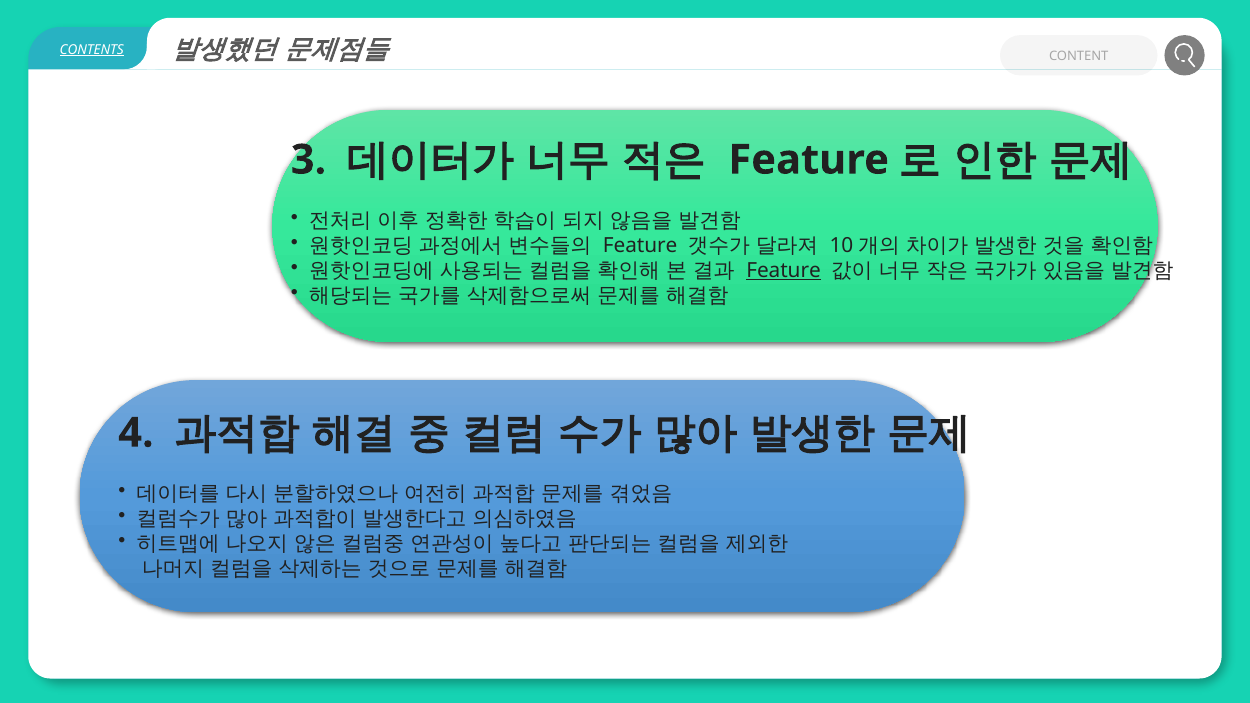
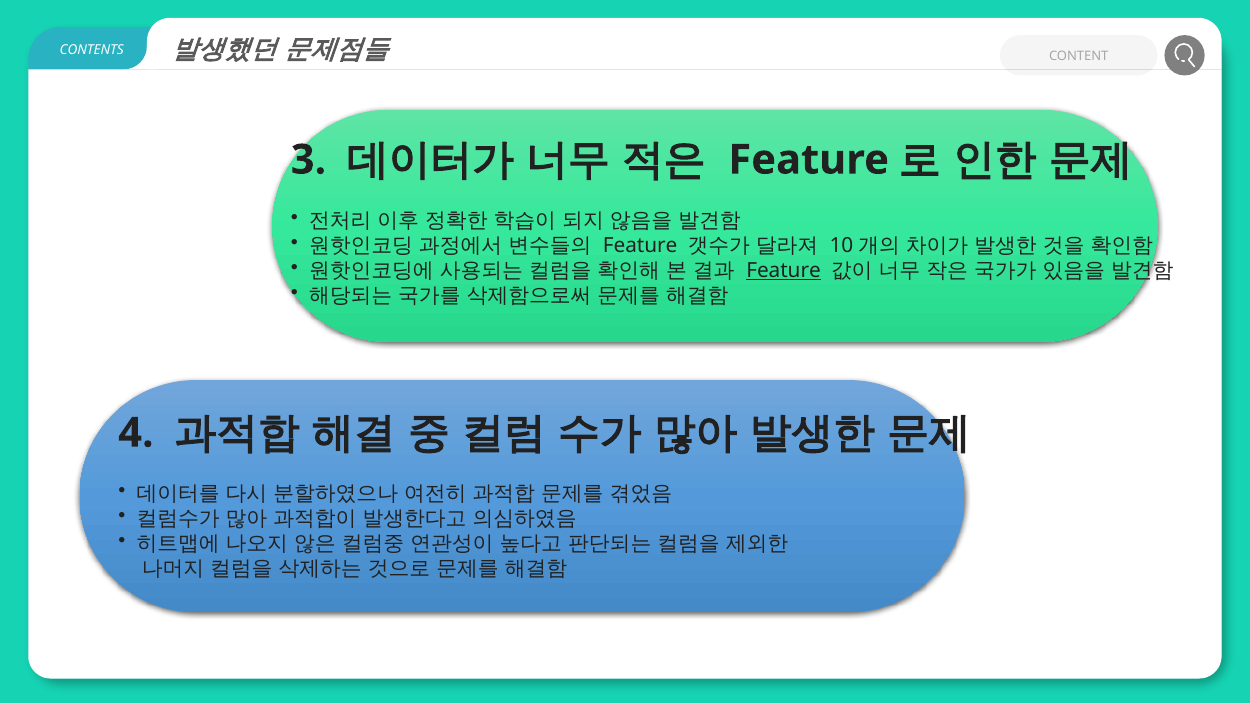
CONTENTS underline: present -> none (92, 50)
